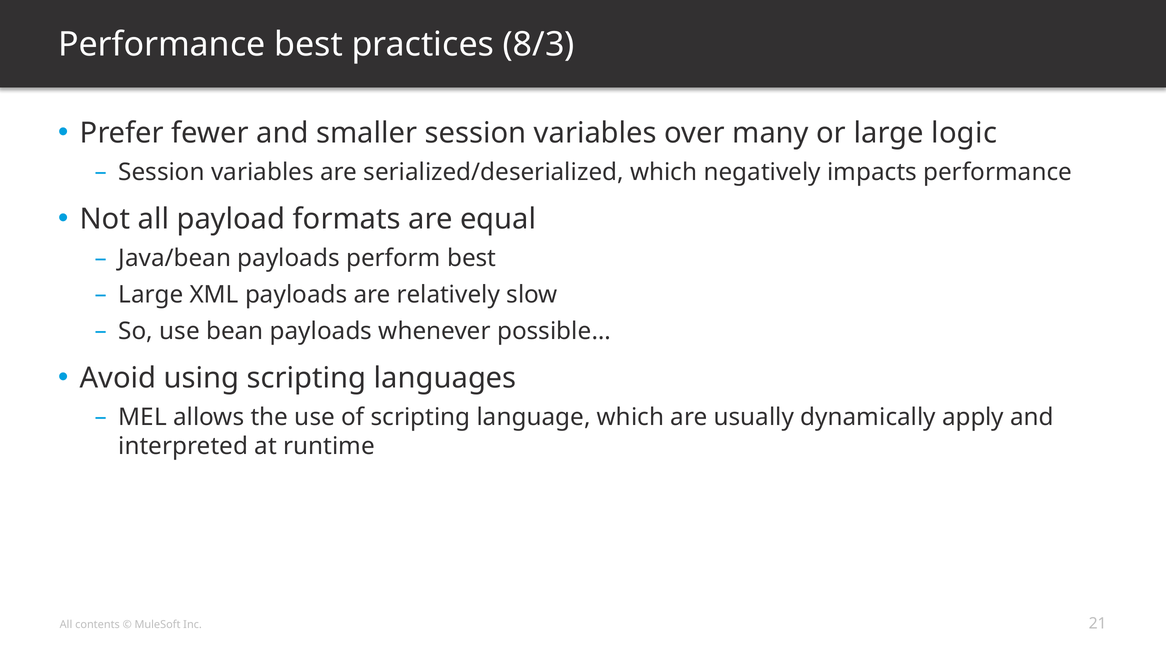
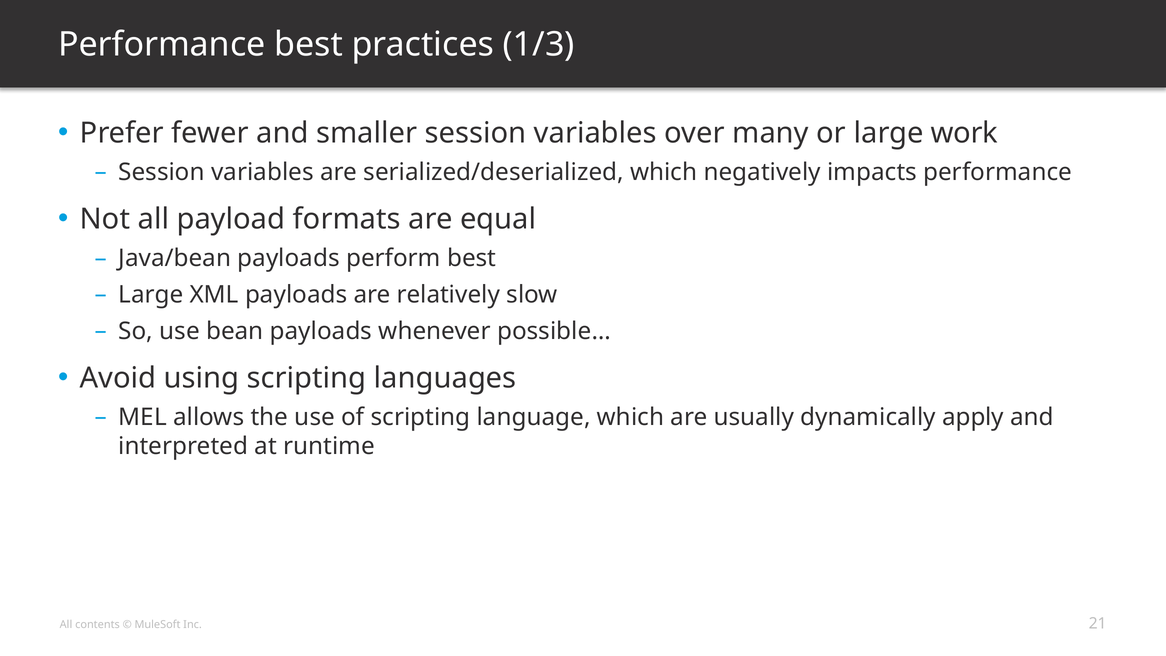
8/3: 8/3 -> 1/3 (539, 45)
logic: logic -> work (964, 133)
